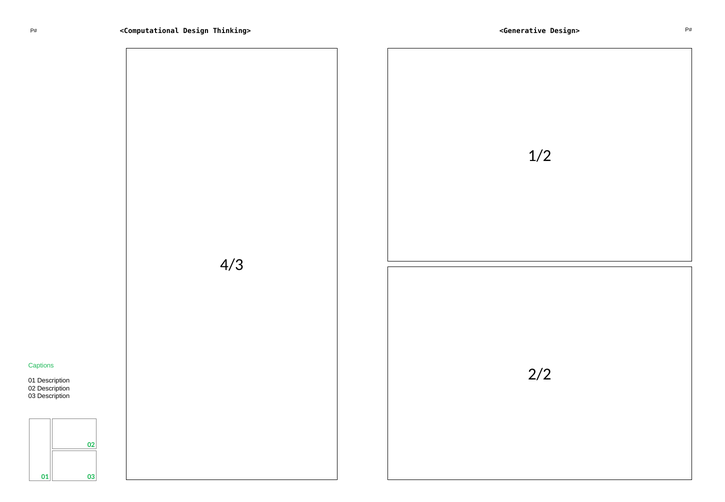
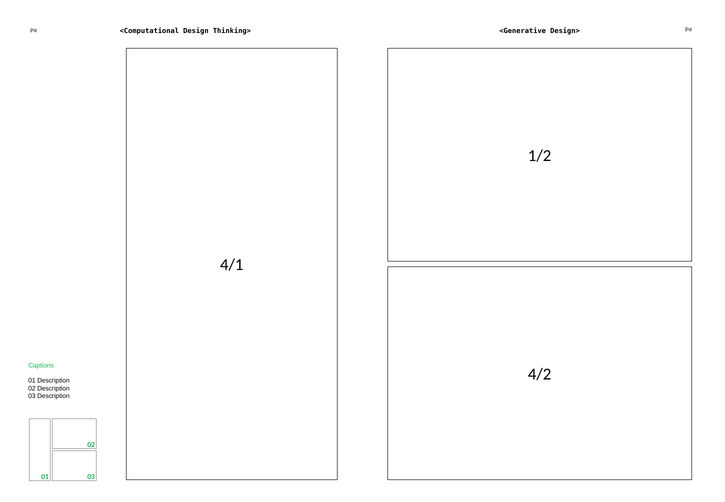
4/3: 4/3 -> 4/1 (232, 265)
2/2: 2/2 -> 4/2 (540, 374)
